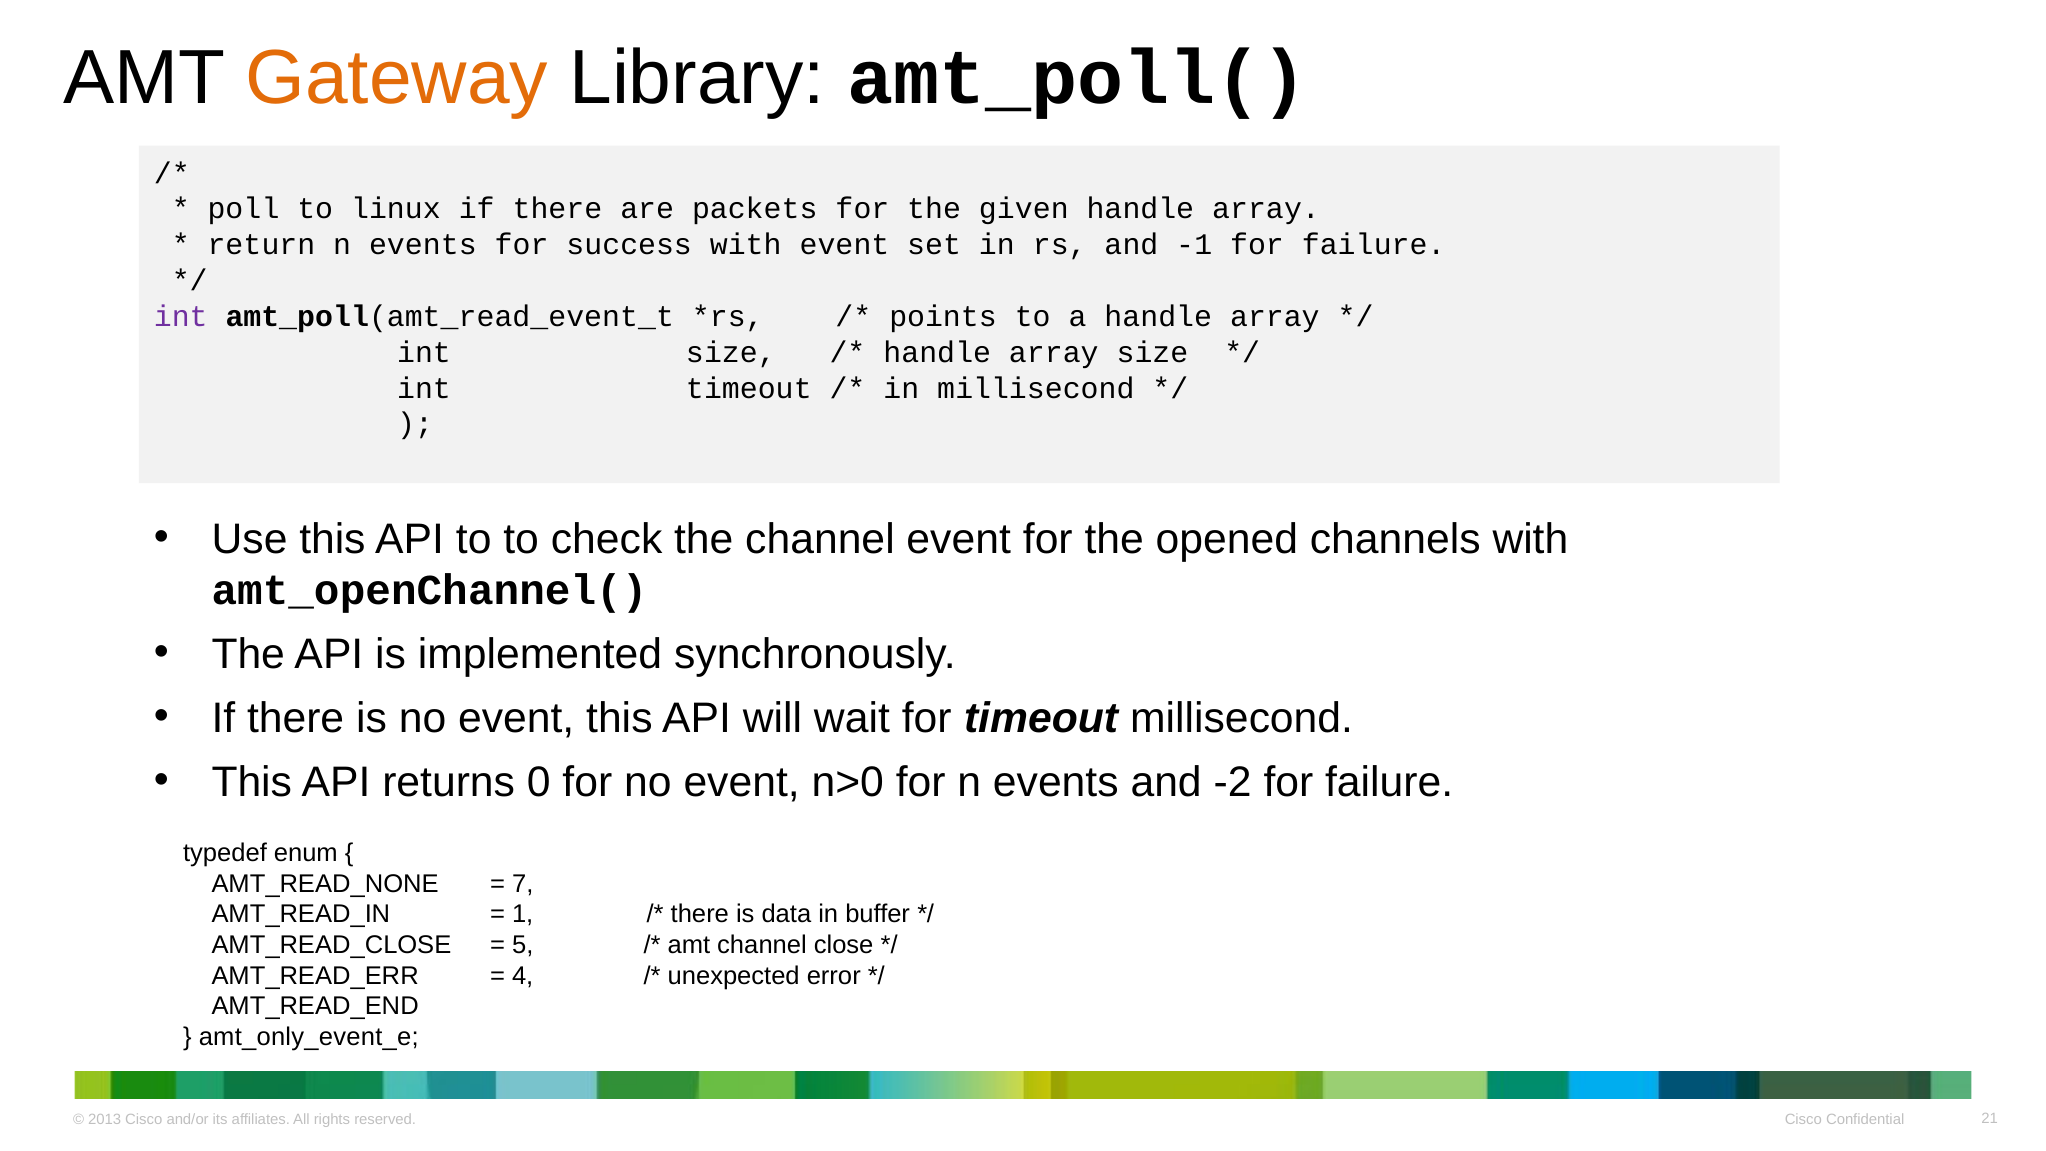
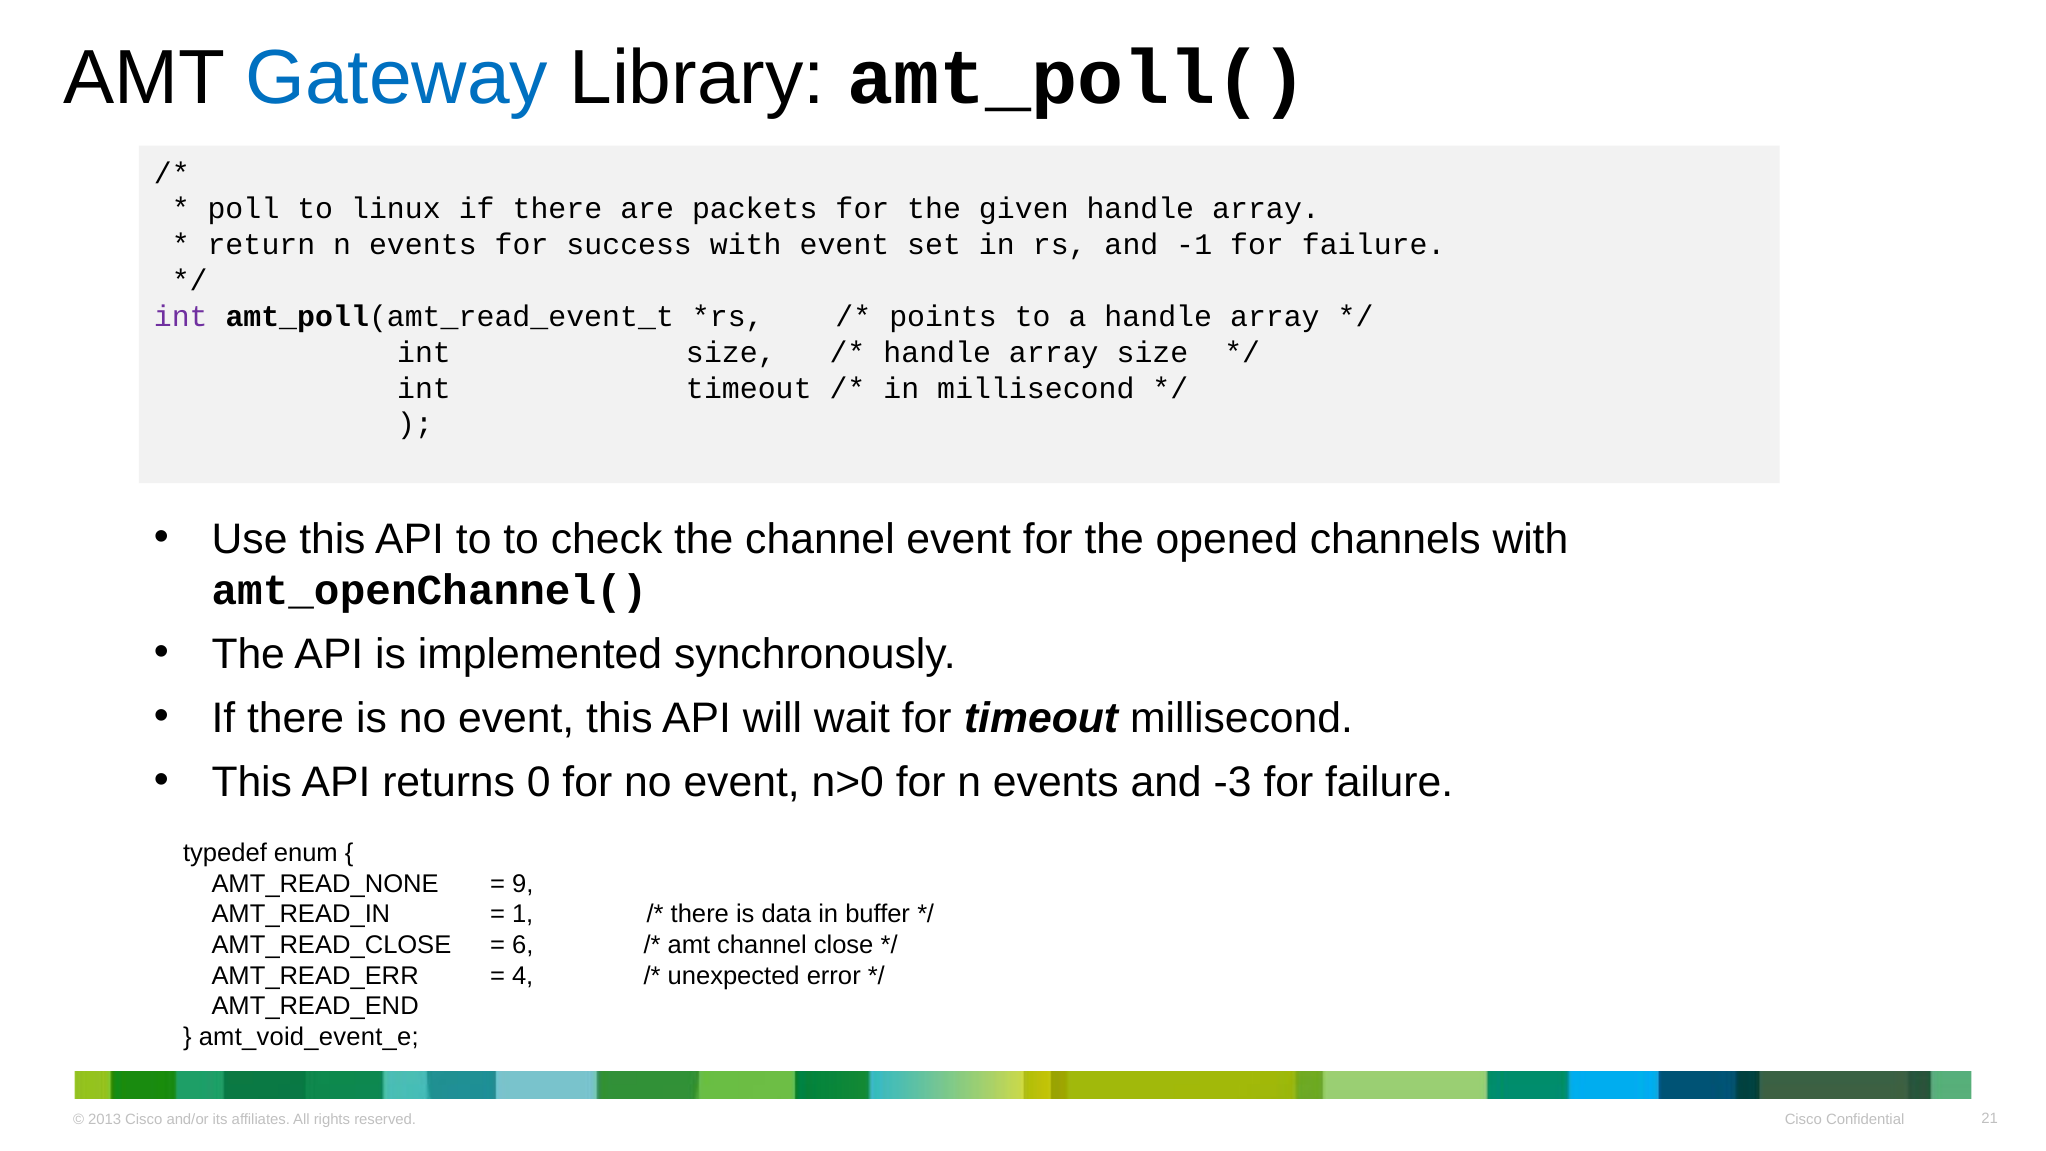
Gateway colour: orange -> blue (397, 78)
-2: -2 -> -3 (1233, 782)
7: 7 -> 9 (523, 884)
5: 5 -> 6 (523, 945)
amt_only_event_e: amt_only_event_e -> amt_void_event_e (309, 1037)
